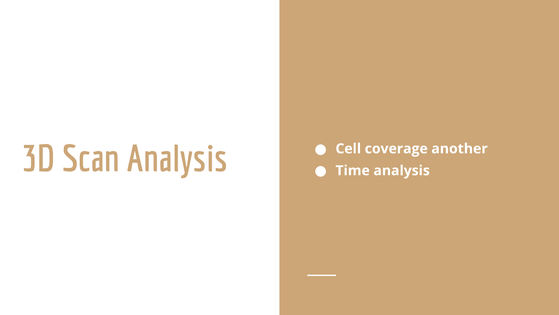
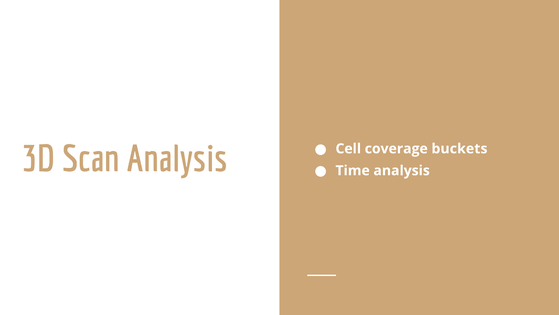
another: another -> buckets (459, 148)
